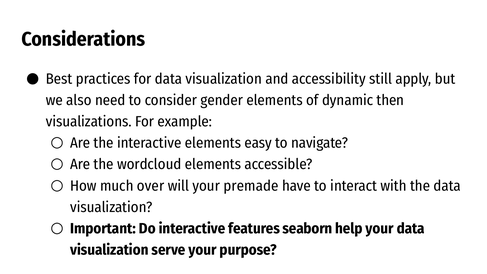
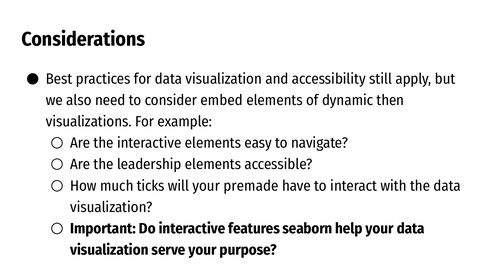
gender: gender -> embed (222, 100)
wordcloud: wordcloud -> leadership (149, 164)
over: over -> ticks (151, 186)
